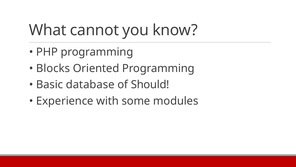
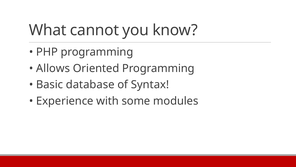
Blocks: Blocks -> Allows (53, 68)
Should: Should -> Syntax (150, 84)
